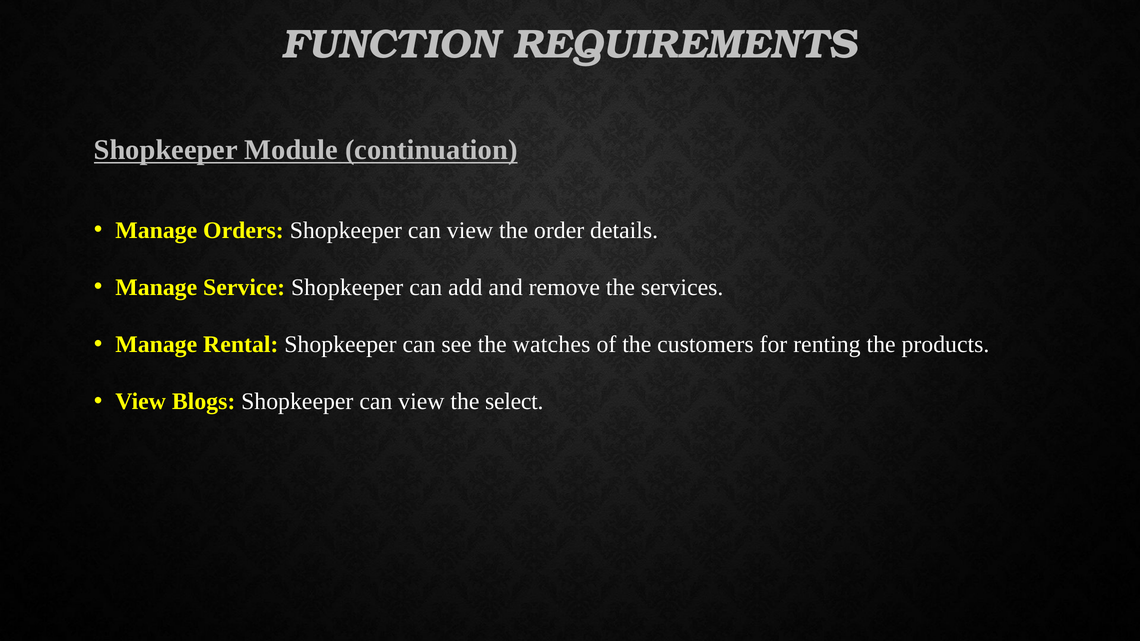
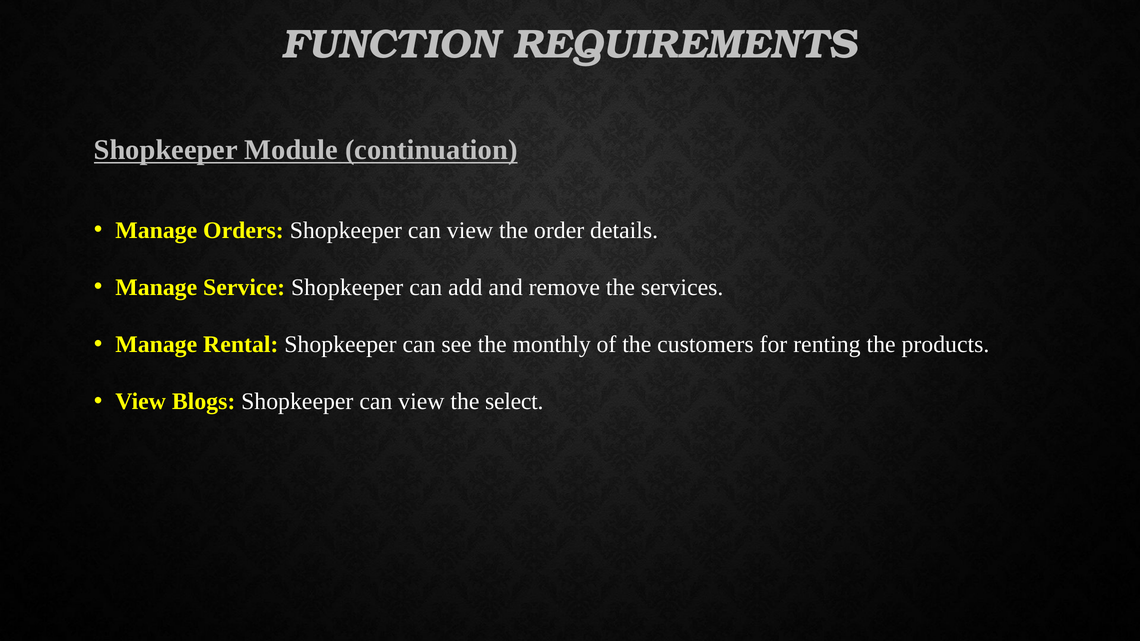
watches: watches -> monthly (552, 345)
